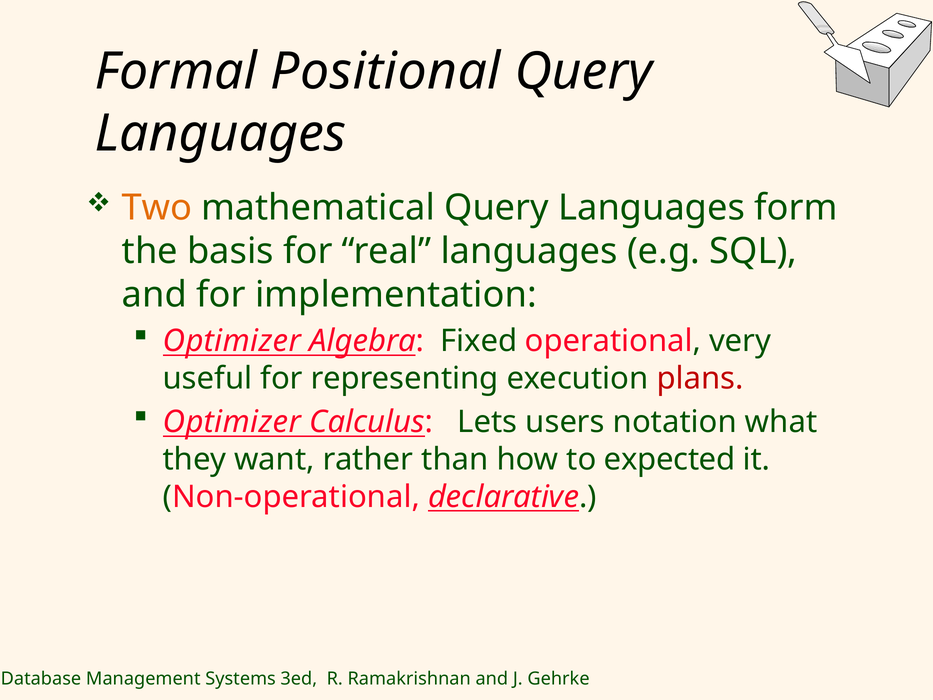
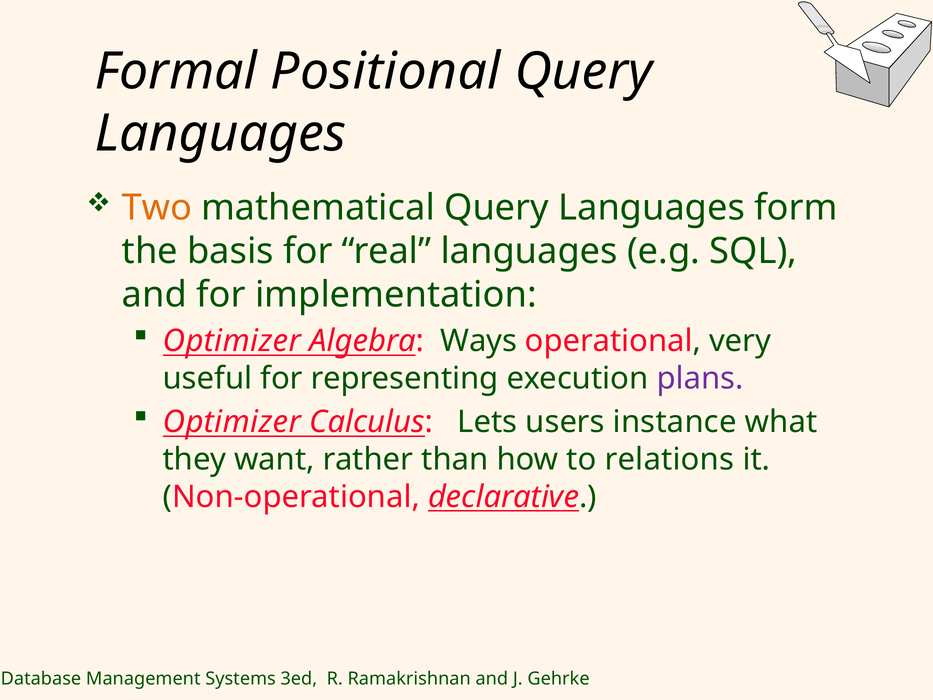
Fixed: Fixed -> Ways (479, 341)
plans colour: red -> purple (700, 378)
notation: notation -> instance (675, 422)
expected: expected -> relations (669, 459)
